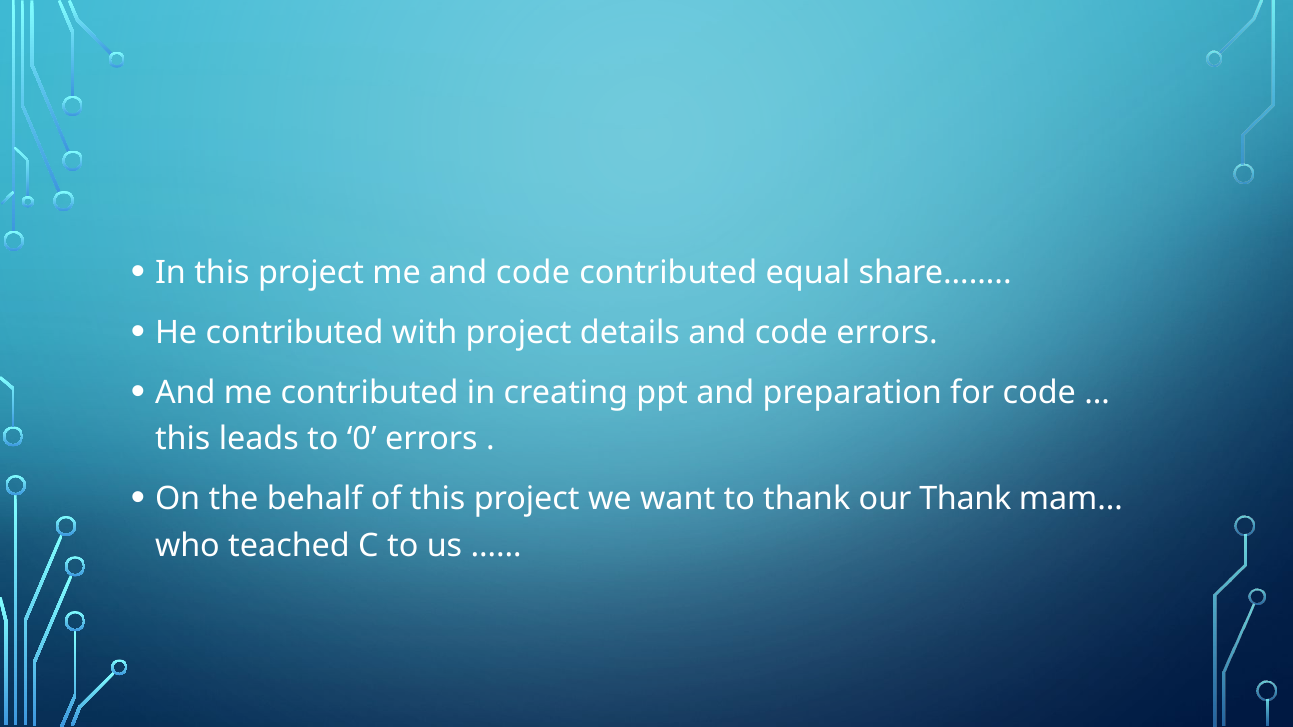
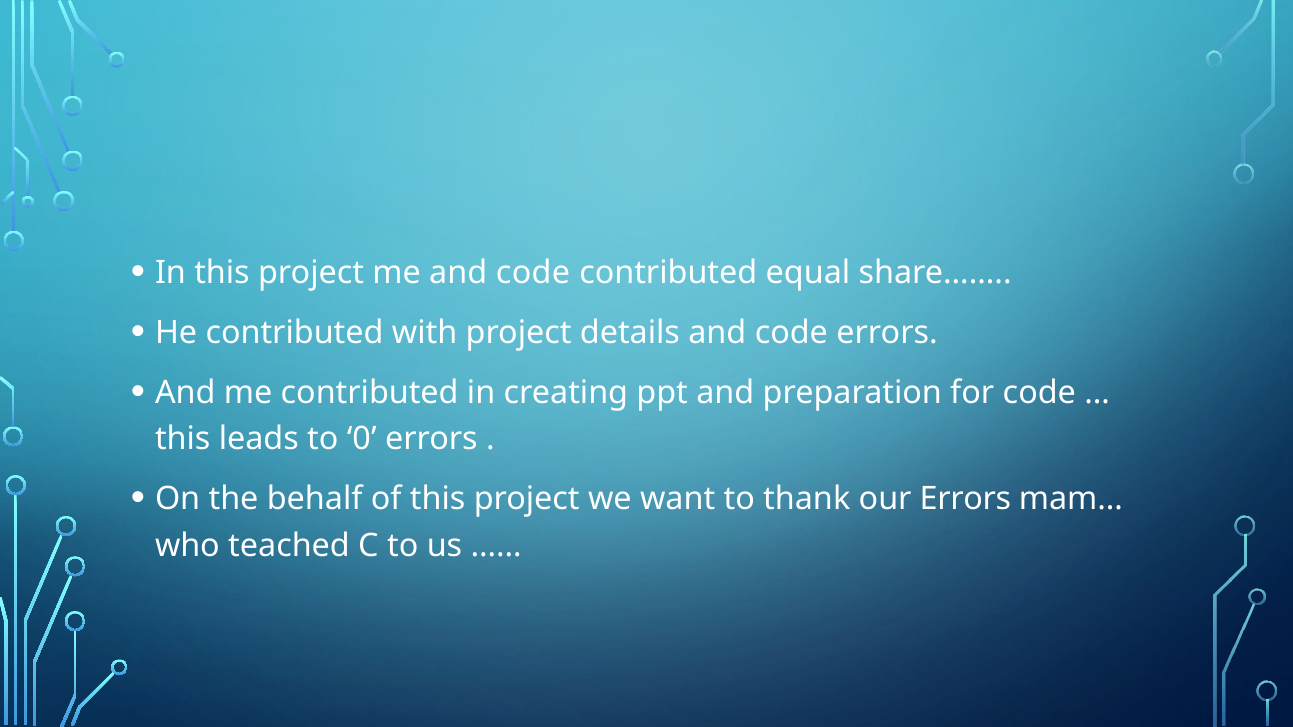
our Thank: Thank -> Errors (965, 499)
